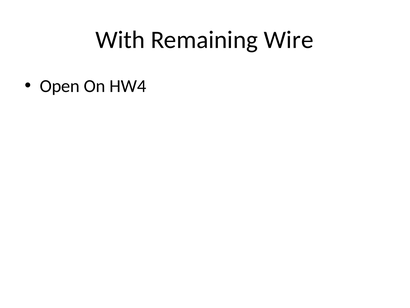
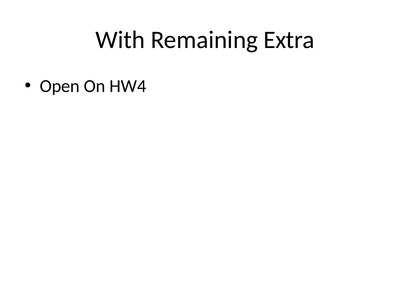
Wire: Wire -> Extra (289, 40)
